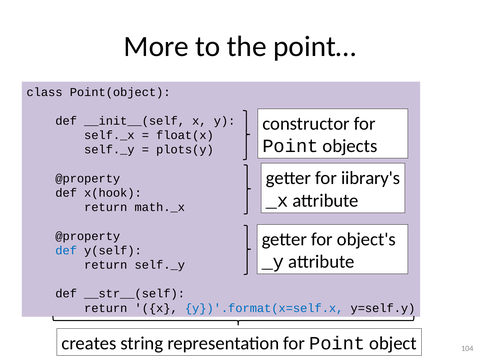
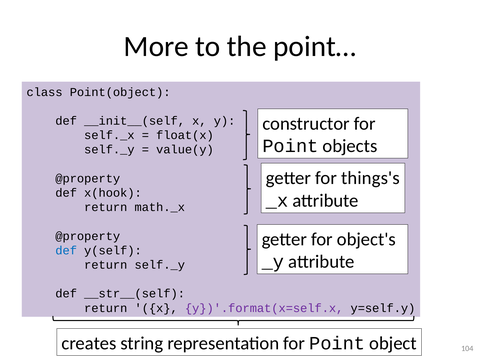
plots(y: plots(y -> value(y (185, 150)
iibrary's: iibrary's -> things's (370, 178)
y})'.format(x=self.x colour: blue -> purple (264, 308)
